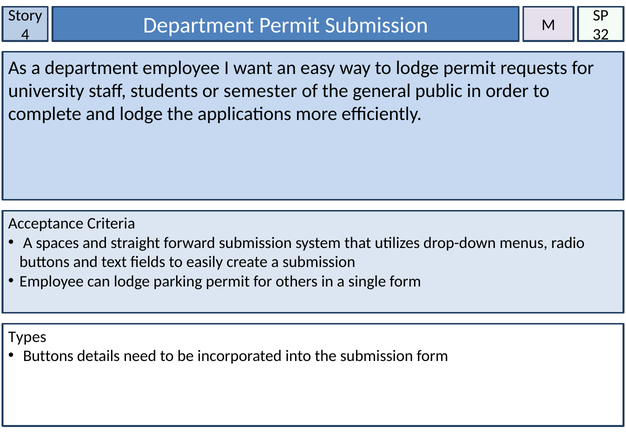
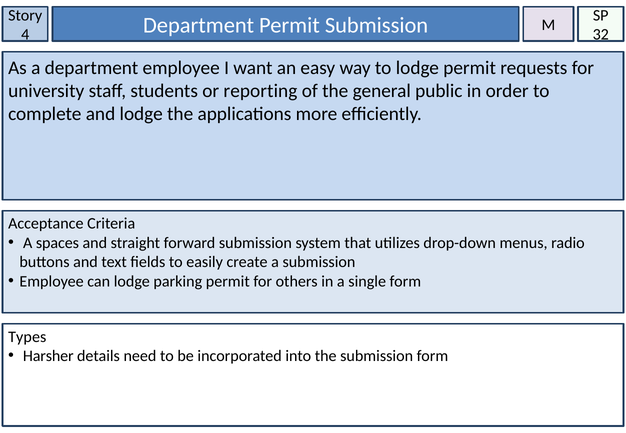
semester: semester -> reporting (260, 91)
Buttons: Buttons -> Harsher (48, 356)
